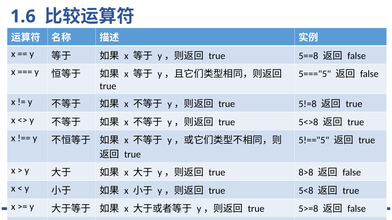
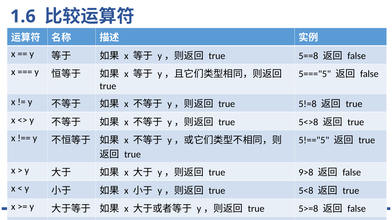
8>8: 8>8 -> 9>8 (306, 173)
